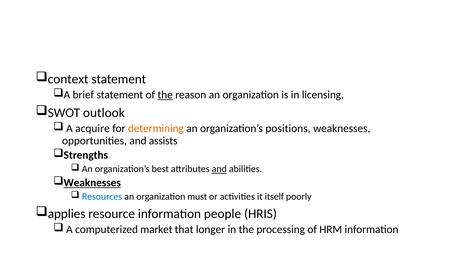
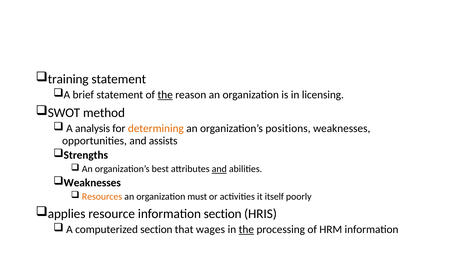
context: context -> training (68, 79)
outlook: outlook -> method (104, 113)
acquire: acquire -> analysis (93, 128)
Weaknesses underline: present -> none (92, 183)
Resources colour: blue -> orange (102, 196)
information people: people -> section (223, 214)
computerized market: market -> section (156, 229)
longer: longer -> wages (210, 229)
the underline: none -> present (246, 229)
